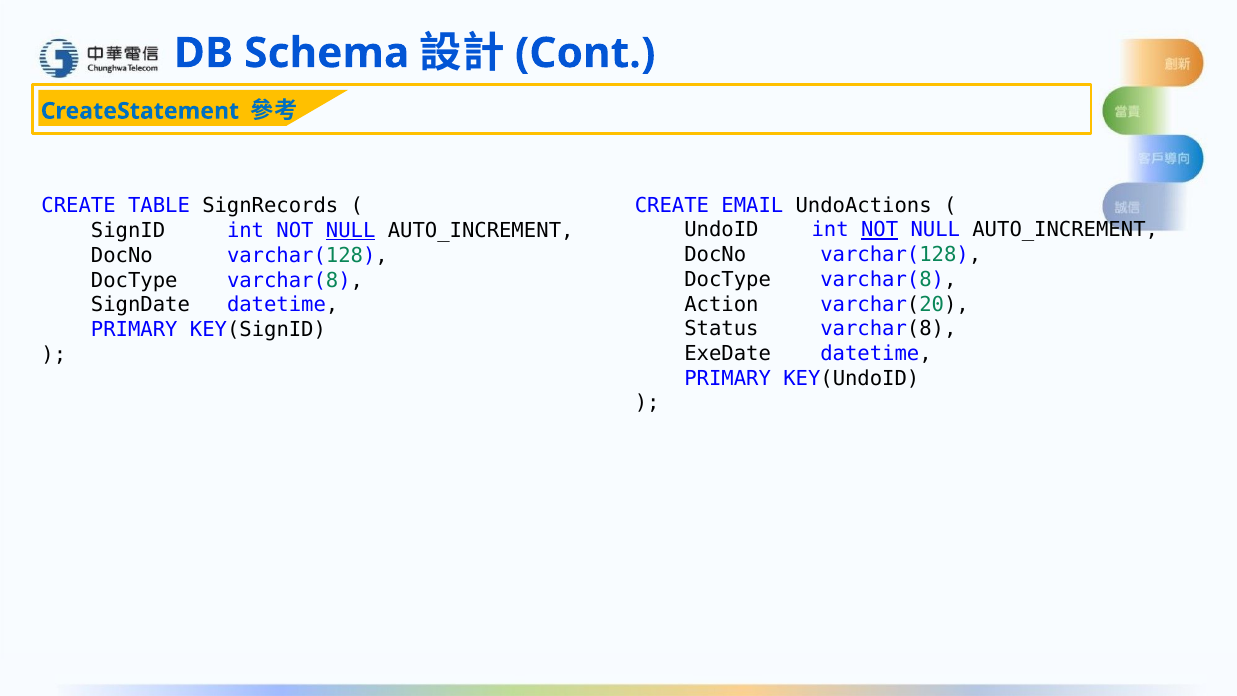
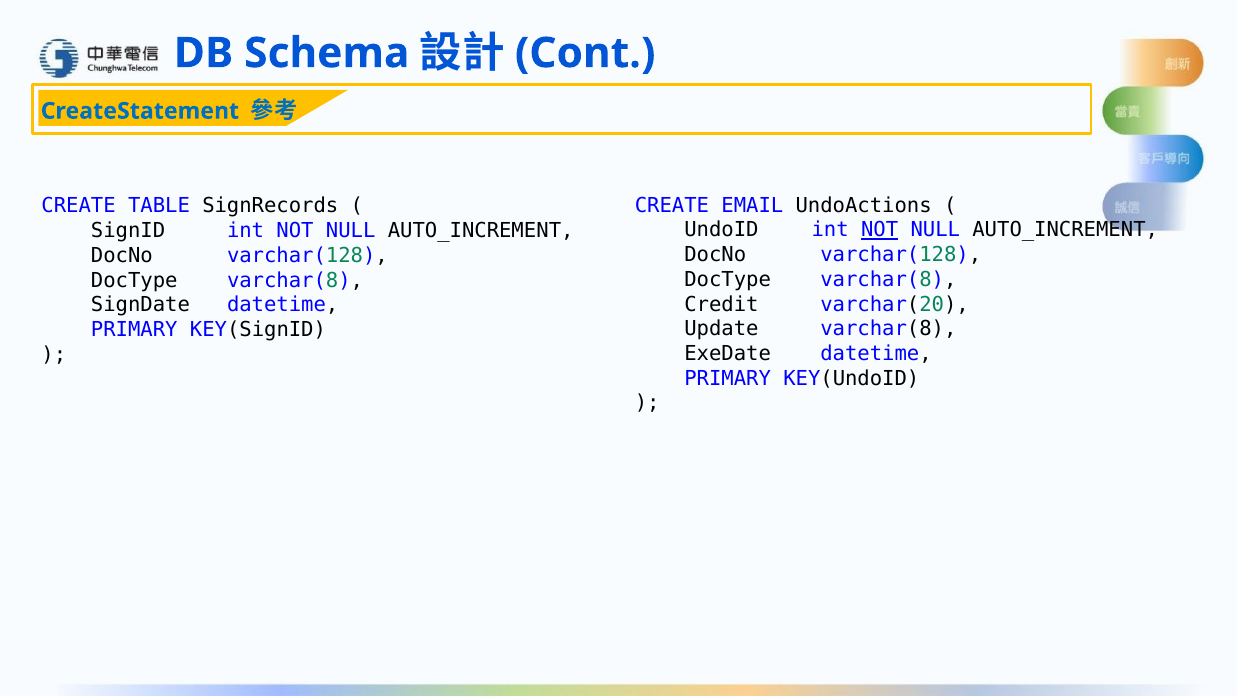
NULL underline: present -> none (351, 231)
Action: Action -> Credit (721, 304)
Status: Status -> Update (721, 329)
